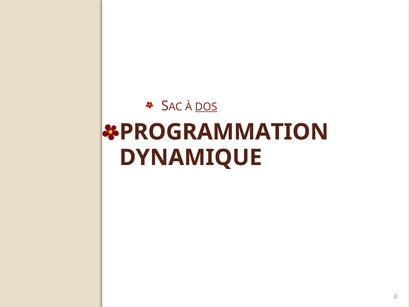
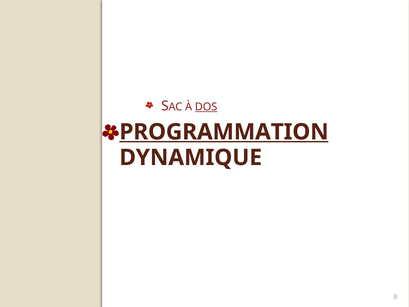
PROGRAMMATION underline: none -> present (224, 132)
